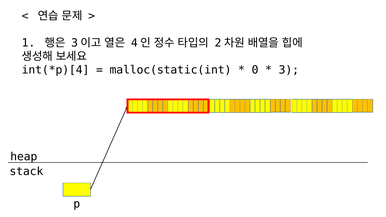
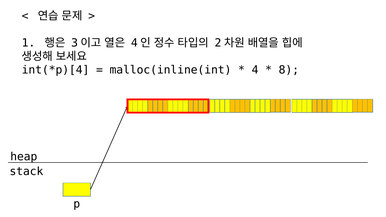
malloc(static(int: malloc(static(int -> malloc(inline(int (170, 70)
0: 0 -> 4 (255, 70)
3: 3 -> 8 (289, 70)
